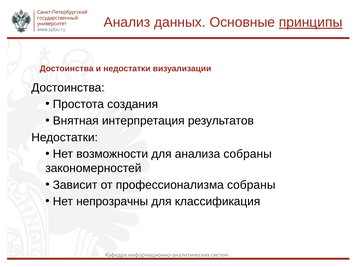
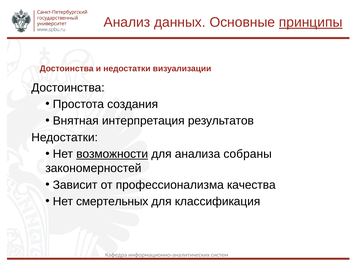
возможности underline: none -> present (112, 154)
профессионализма собраны: собраны -> качества (251, 185)
непрозрачны: непрозрачны -> смертельных (112, 201)
